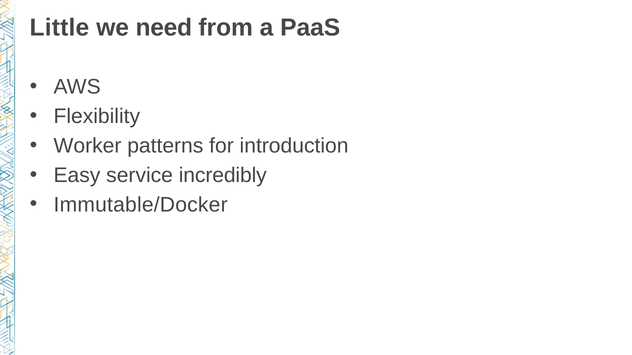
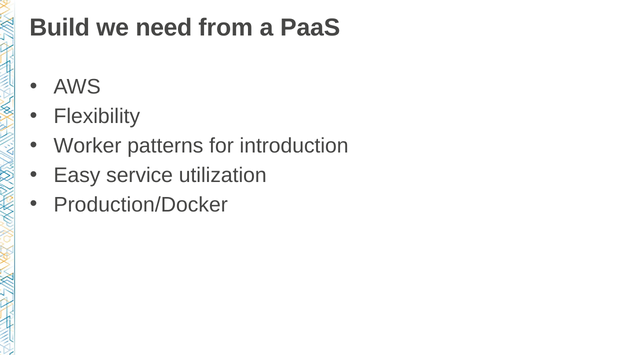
Little: Little -> Build (60, 28)
incredibly: incredibly -> utilization (223, 176)
Immutable/Docker: Immutable/Docker -> Production/Docker (141, 205)
